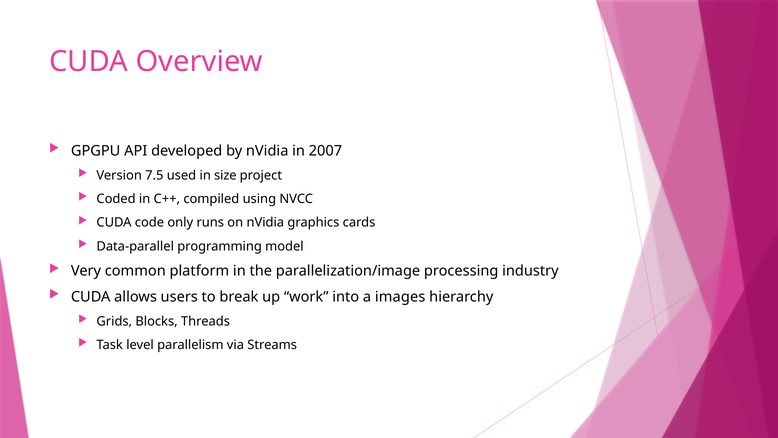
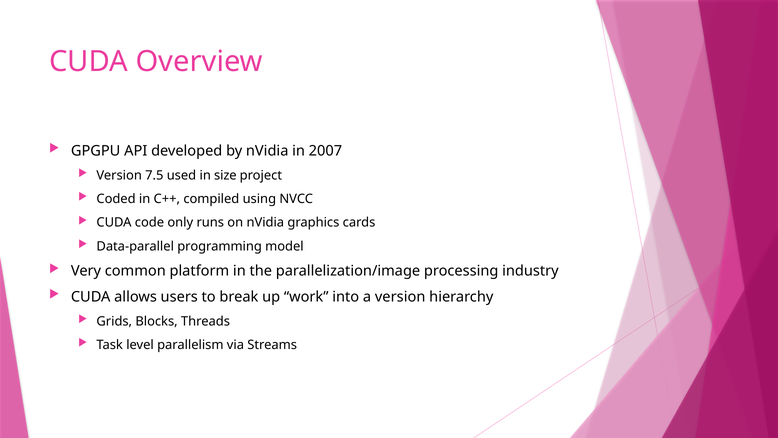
a images: images -> version (400, 296)
